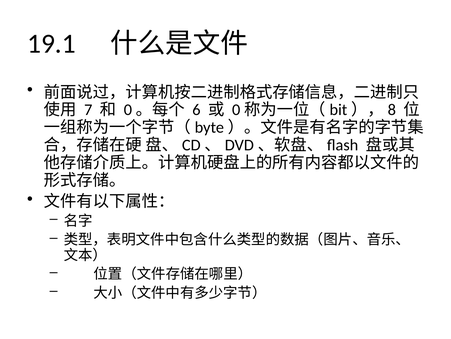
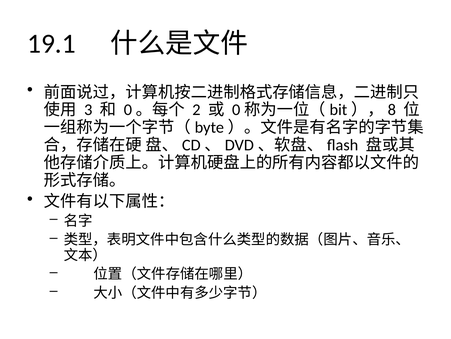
7: 7 -> 3 (88, 110)
6: 6 -> 2 (196, 110)
